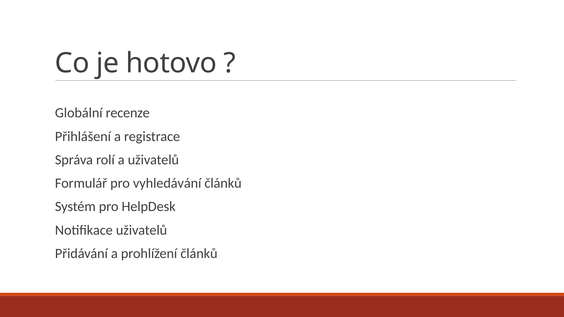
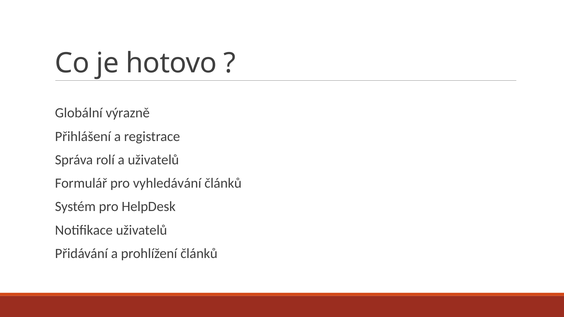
recenze: recenze -> výrazně (128, 113)
